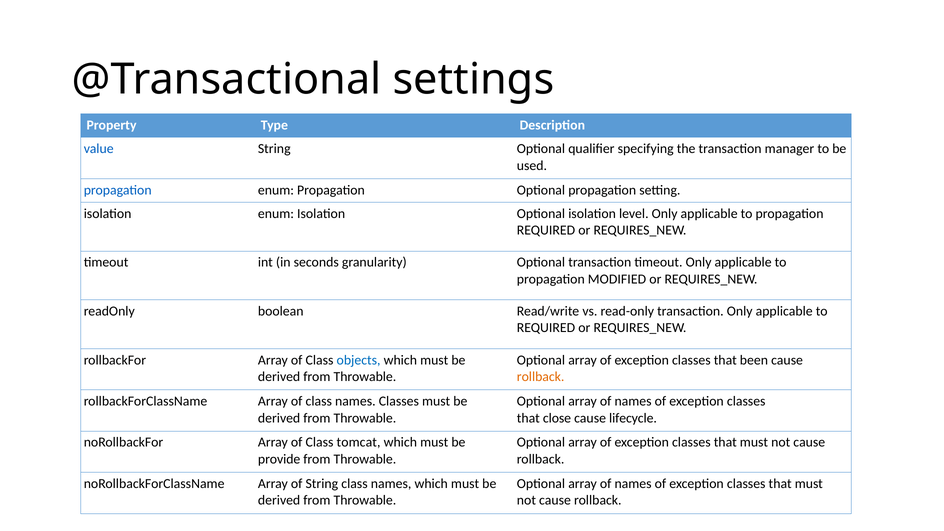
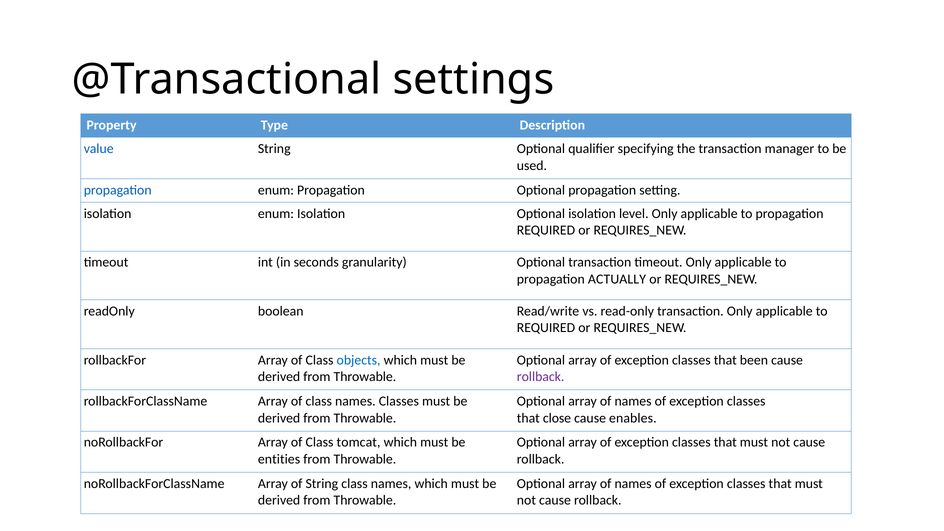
MODIFIED: MODIFIED -> ACTUALLY (617, 279)
rollback colour: orange -> purple (541, 377)
lifecycle: lifecycle -> enables (633, 418)
provide: provide -> entities (279, 459)
